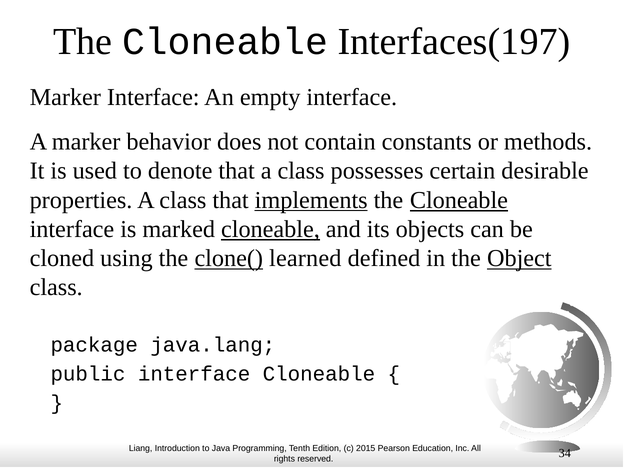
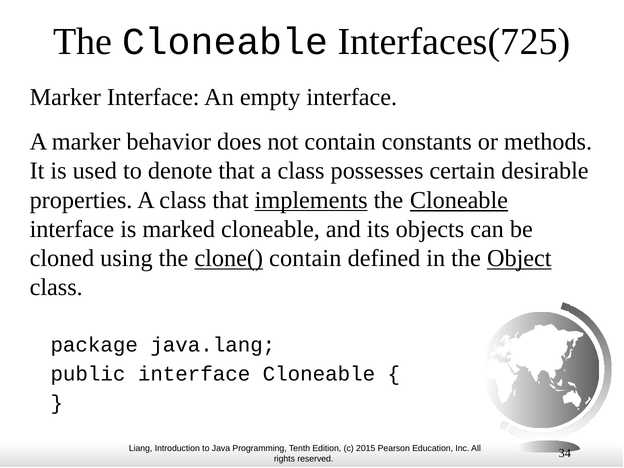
Interfaces(197: Interfaces(197 -> Interfaces(725 (454, 42)
cloneable underline: present -> none (270, 229)
clone( learned: learned -> contain (305, 258)
